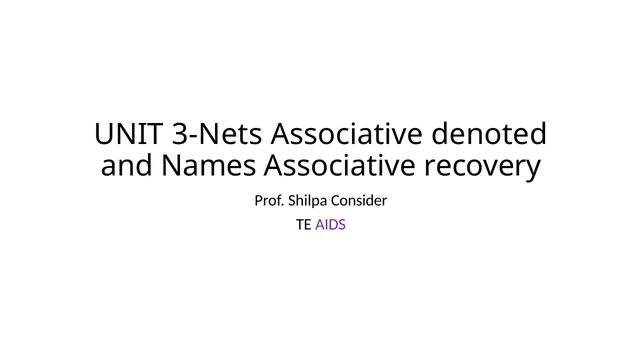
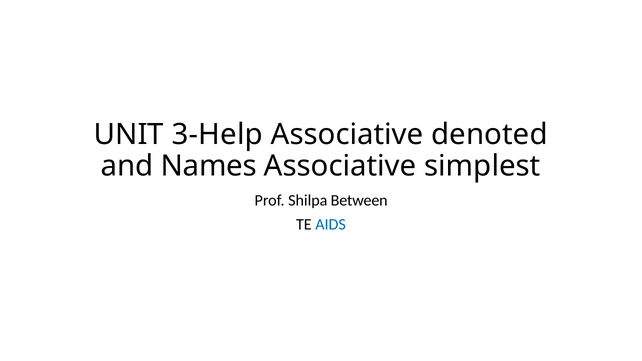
3-Nets: 3-Nets -> 3-Help (217, 134)
recovery: recovery -> simplest (482, 166)
Consider: Consider -> Between (359, 201)
AIDS colour: purple -> blue (331, 225)
